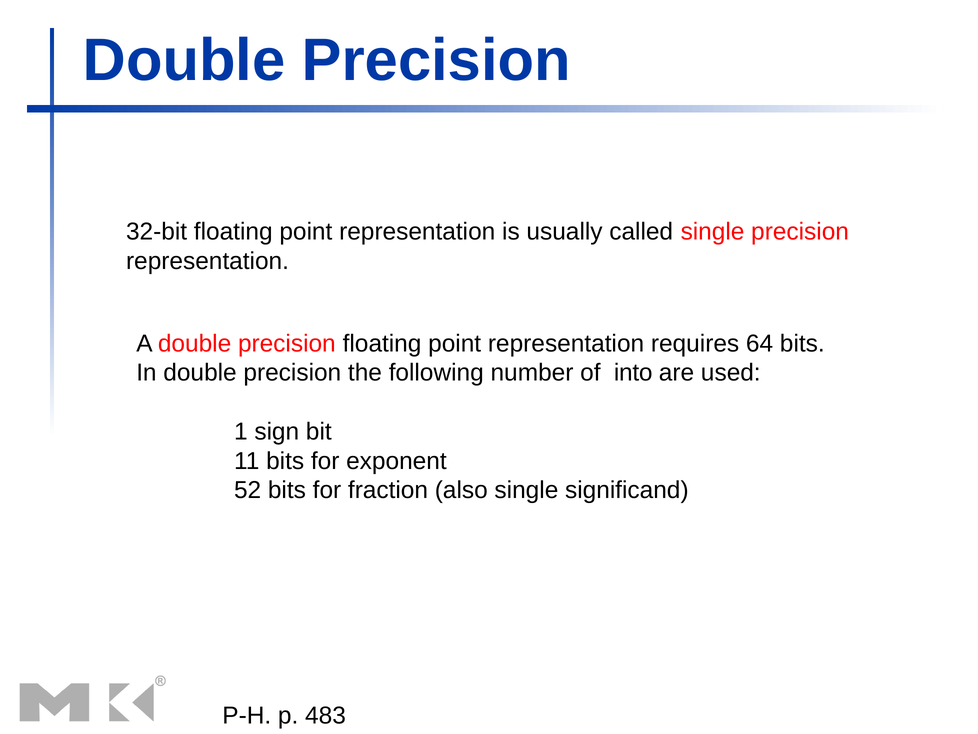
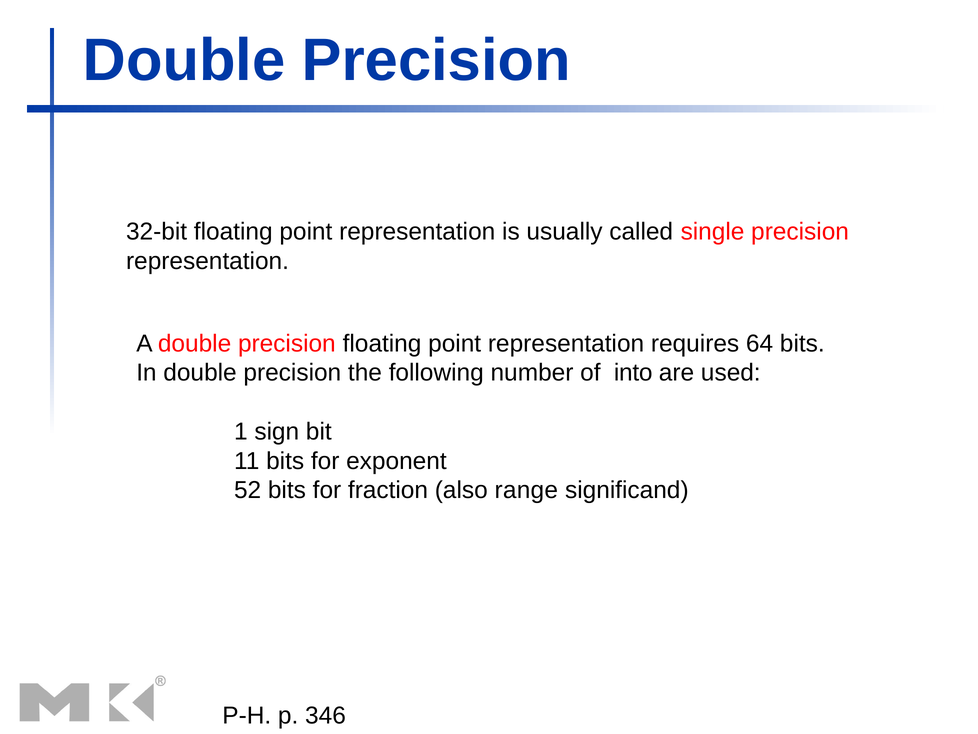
also single: single -> range (526, 490)
483: 483 -> 346 (325, 715)
